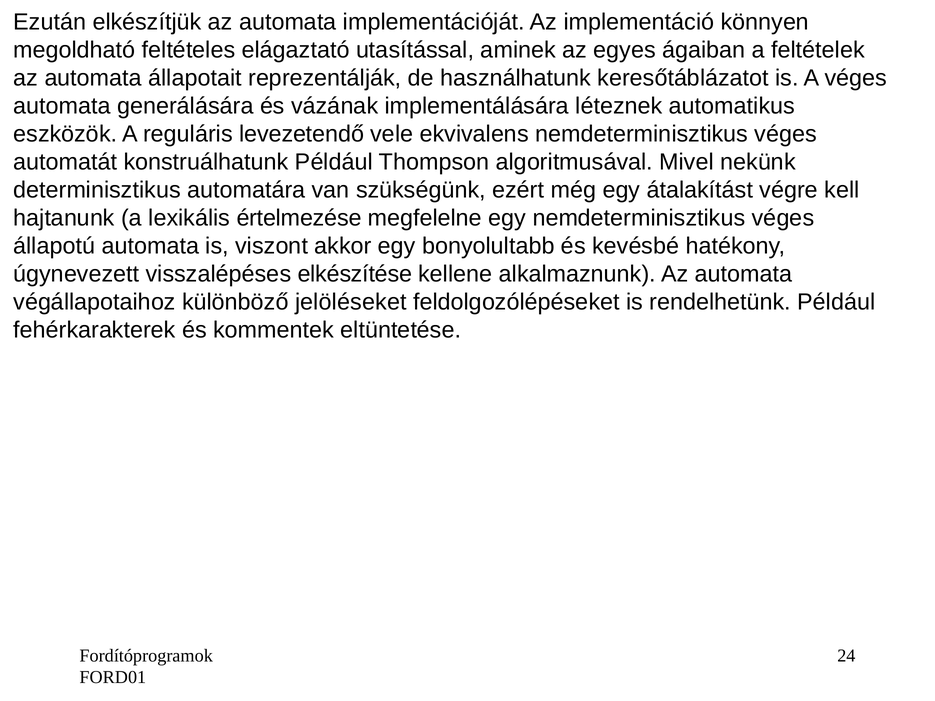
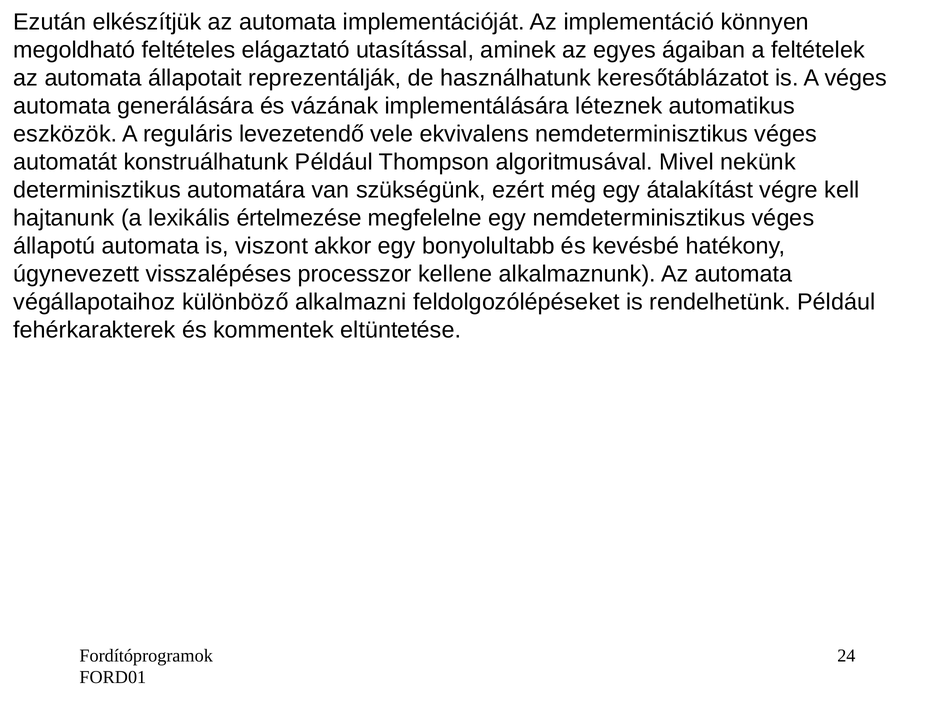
elkészítése: elkészítése -> processzor (355, 274)
jelöléseket: jelöléseket -> alkalmazni (351, 302)
